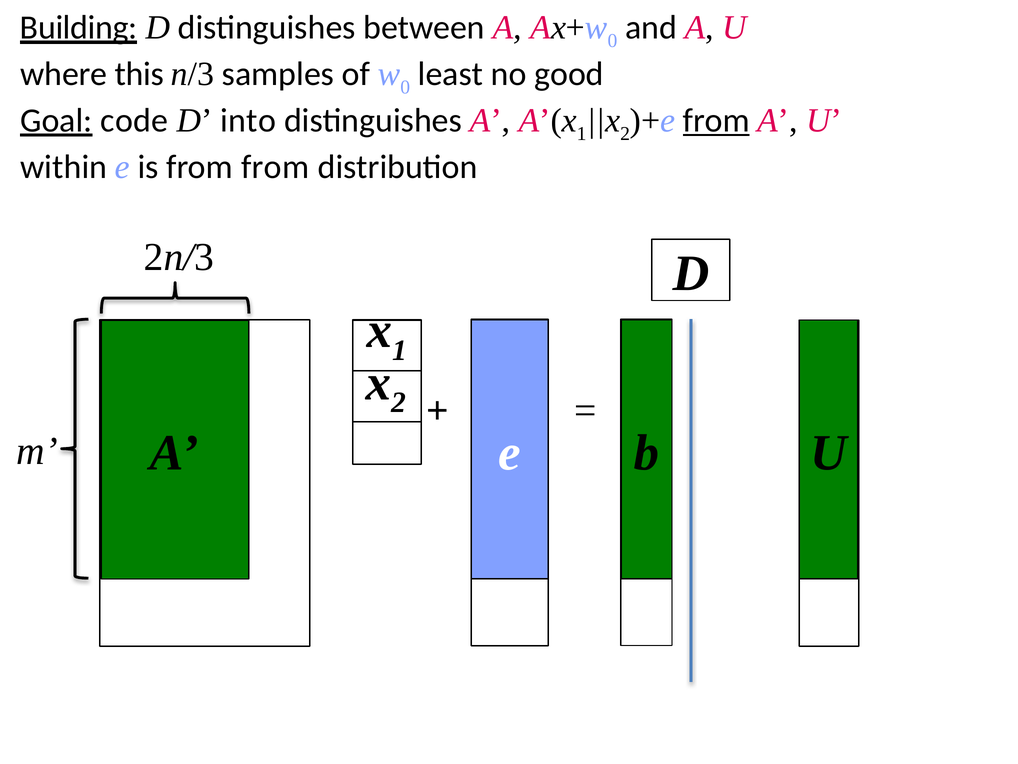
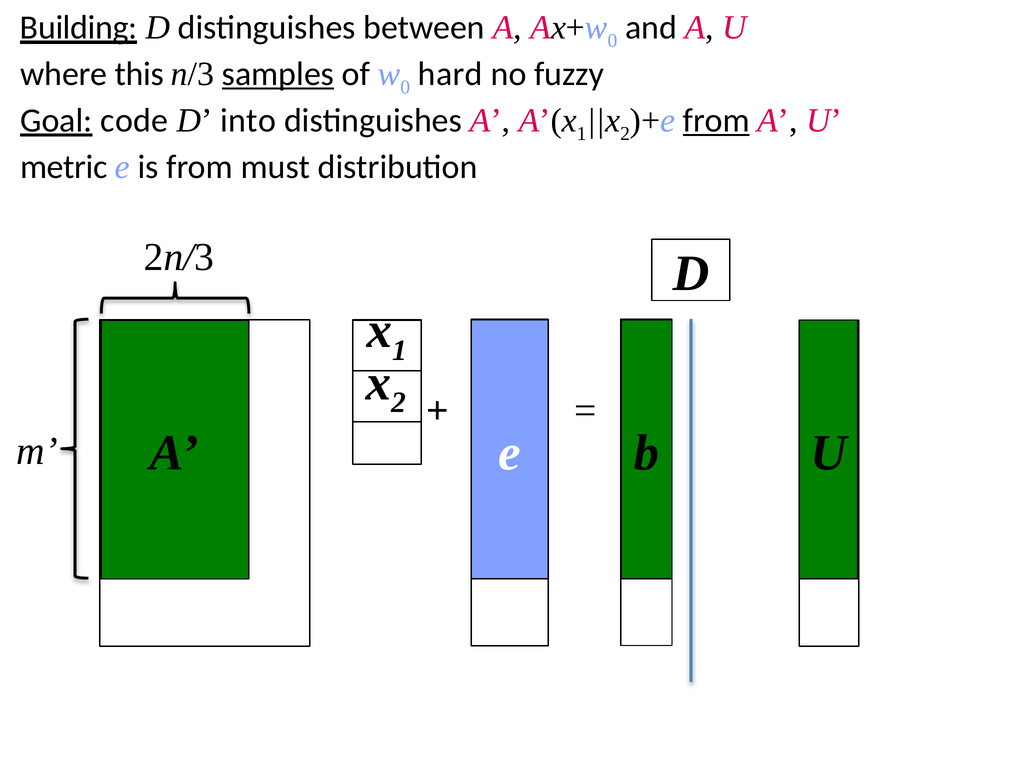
samples underline: none -> present (278, 74)
least: least -> hard (450, 74)
good: good -> fuzzy (569, 74)
within: within -> metric (64, 167)
from from: from -> must (275, 167)
